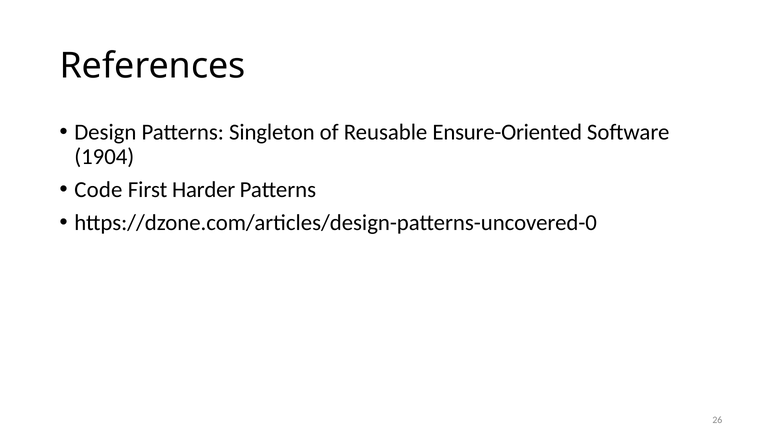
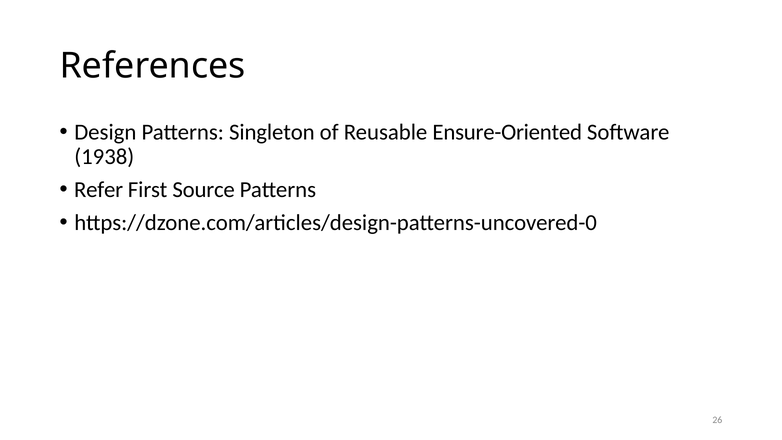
1904: 1904 -> 1938 (104, 157)
Code: Code -> Refer (99, 190)
Harder: Harder -> Source (204, 190)
